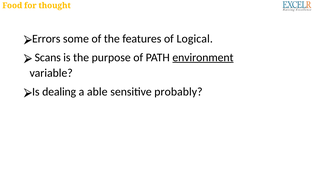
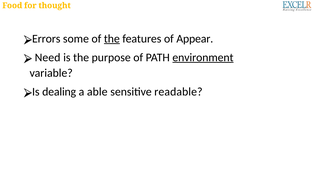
the underline: none -> present (112, 39)
Logical: Logical -> Appear (195, 39)
Scans: Scans -> Need (48, 57)
probably: probably -> readable (178, 91)
